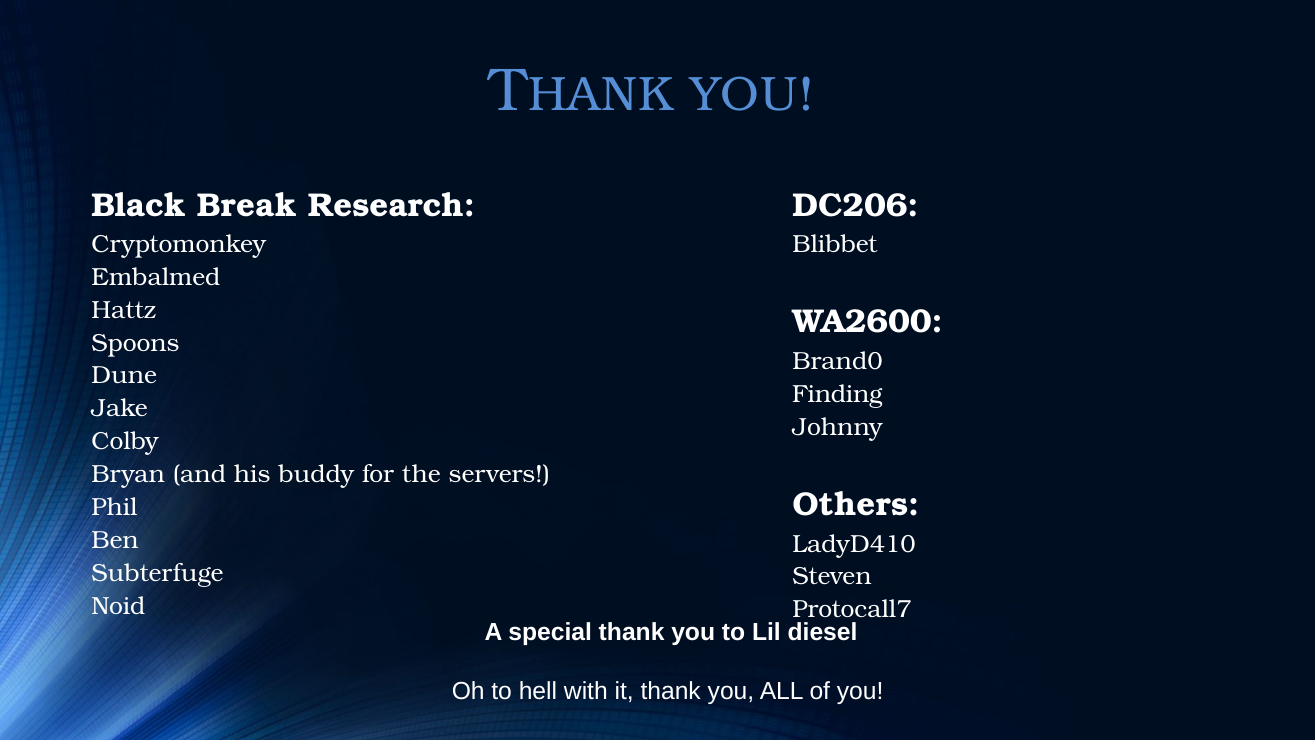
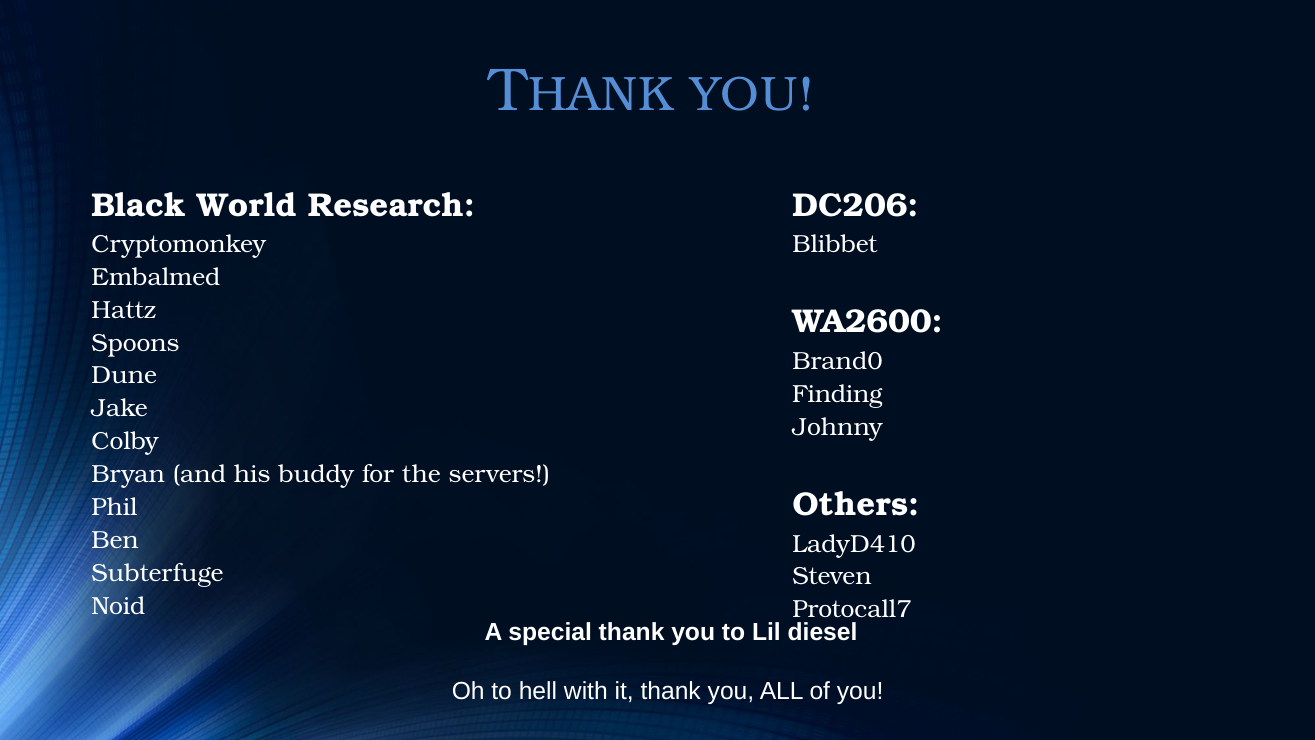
Break: Break -> World (247, 205)
